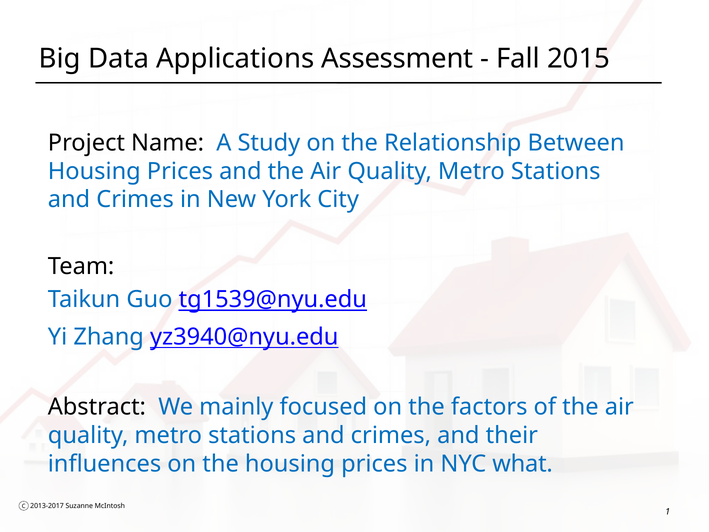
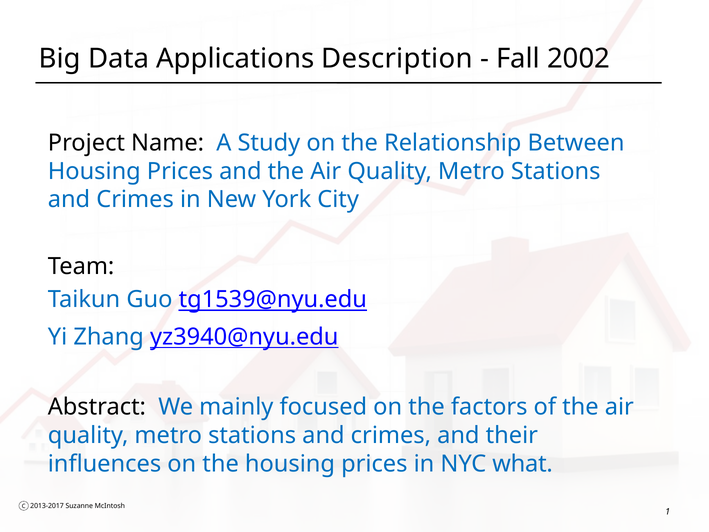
Assessment: Assessment -> Description (397, 59)
2015: 2015 -> 2002 (579, 59)
